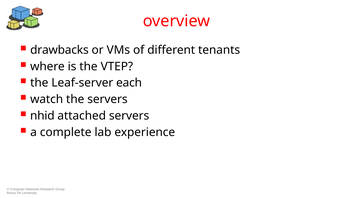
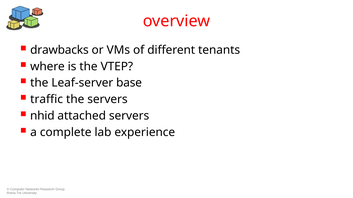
each: each -> base (129, 83)
watch: watch -> traffic (47, 100)
